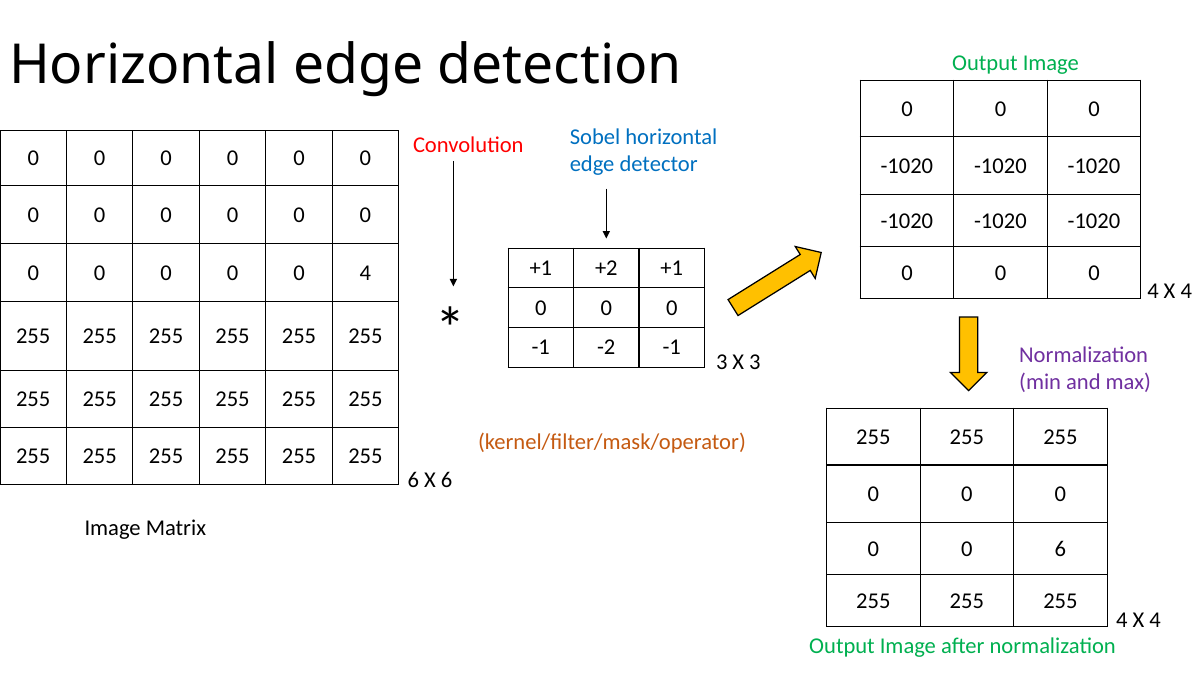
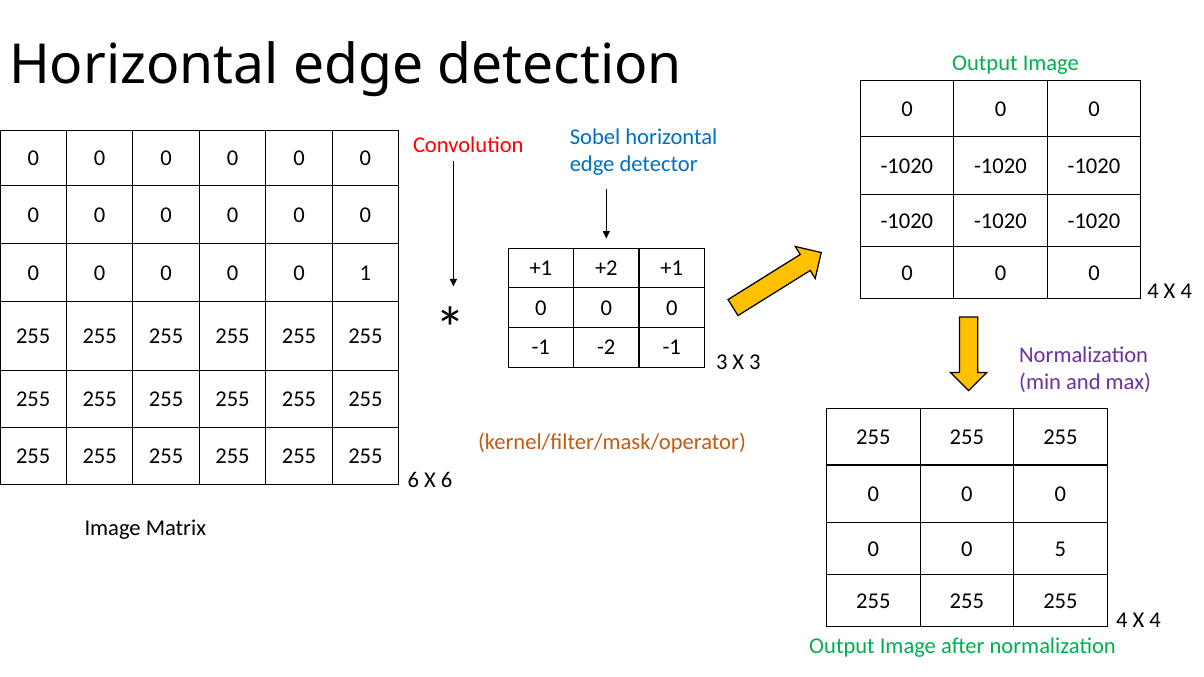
0 4: 4 -> 1 (365, 273)
0 6: 6 -> 5 (1060, 549)
